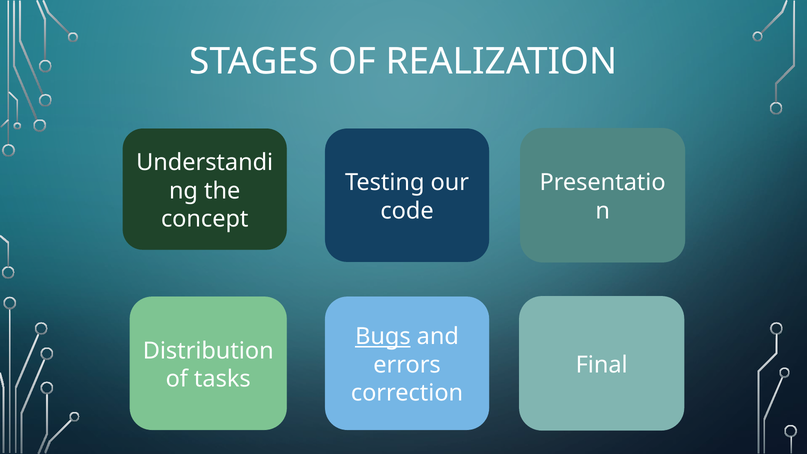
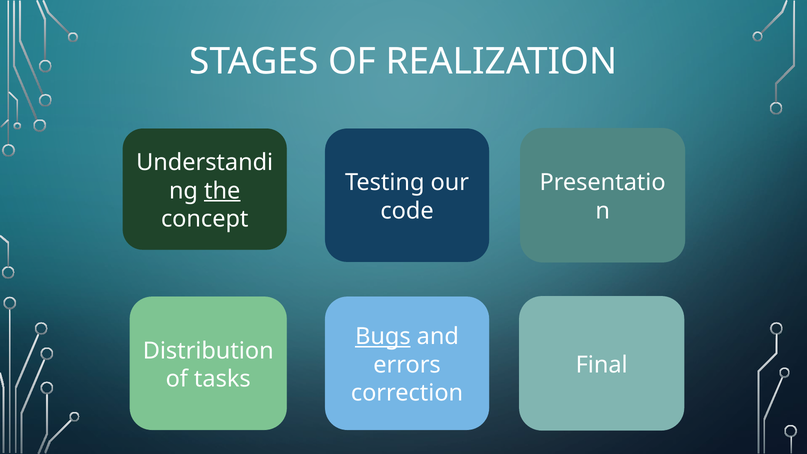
the underline: none -> present (222, 191)
